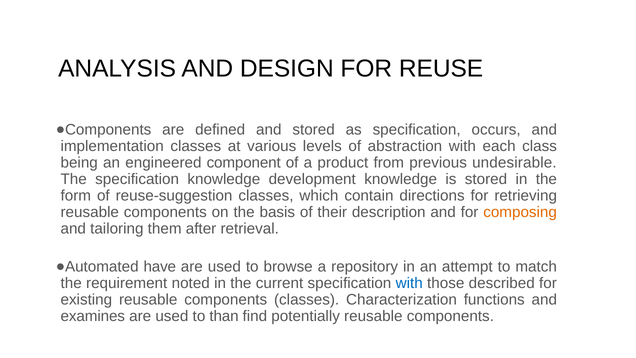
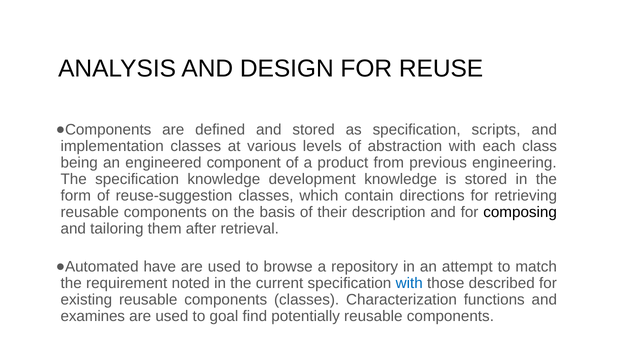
occurs: occurs -> scripts (496, 130)
undesirable: undesirable -> engineering (514, 163)
composing colour: orange -> black (520, 212)
than: than -> goal (224, 316)
